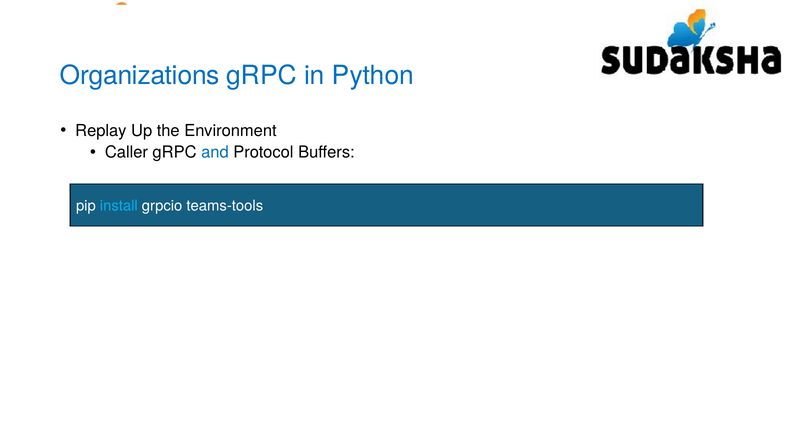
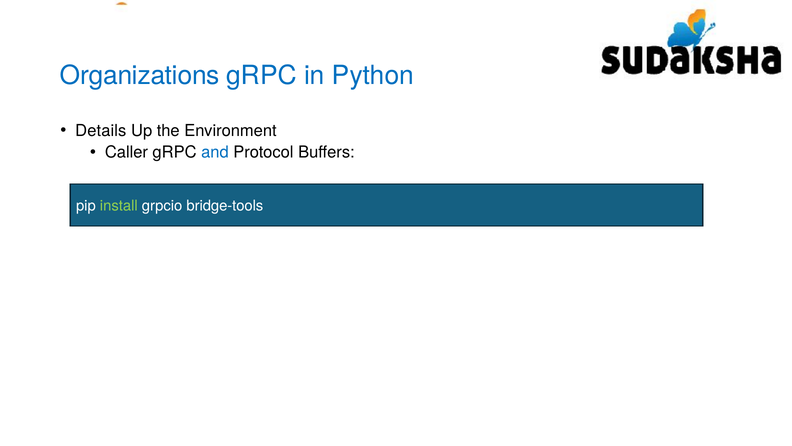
Replay: Replay -> Details (101, 130)
install colour: light blue -> light green (119, 206)
teams-tools: teams-tools -> bridge-tools (225, 206)
